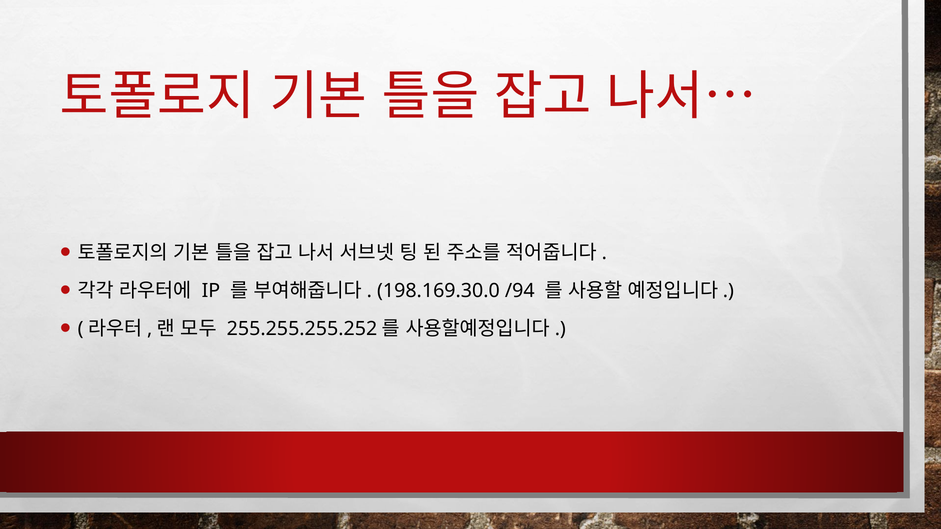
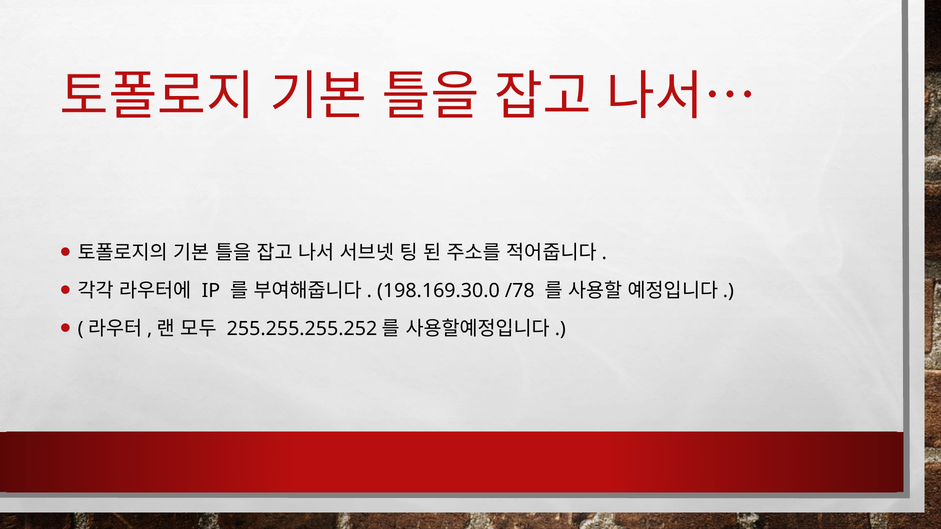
/94: /94 -> /78 (520, 291)
